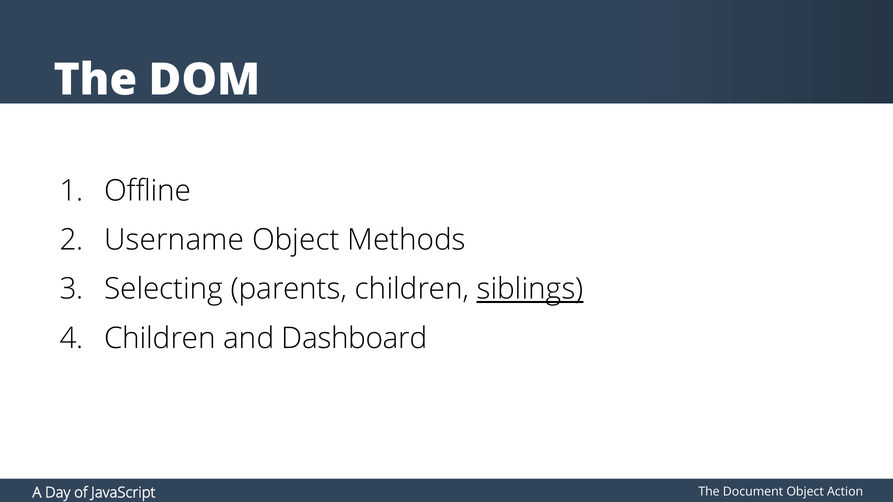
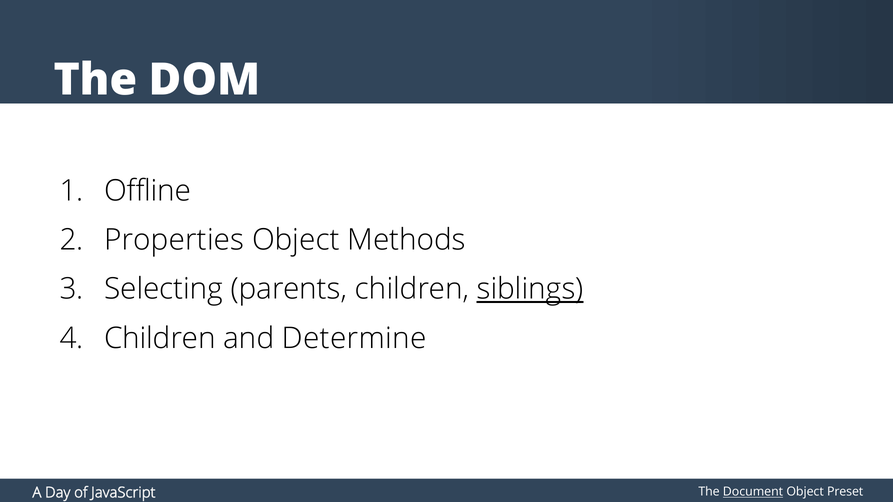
Username: Username -> Properties (174, 240)
Dashboard: Dashboard -> Determine (354, 338)
Document underline: none -> present (753, 492)
Action: Action -> Preset (845, 492)
